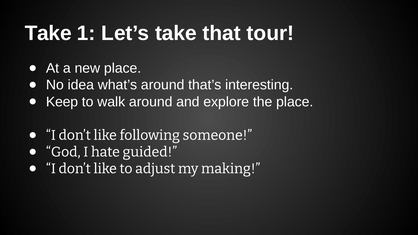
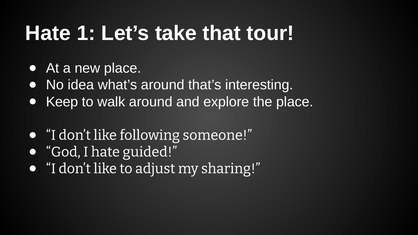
Take: Take -> Hate (48, 33)
making: making -> sharing (231, 169)
